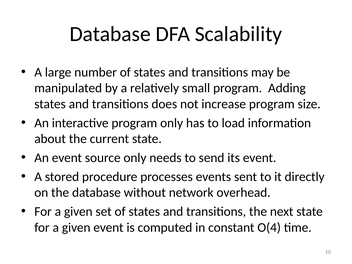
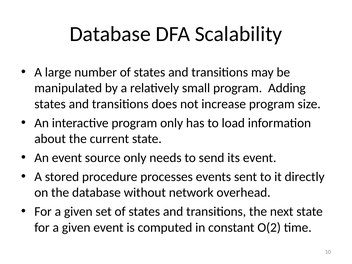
O(4: O(4 -> O(2 (269, 227)
